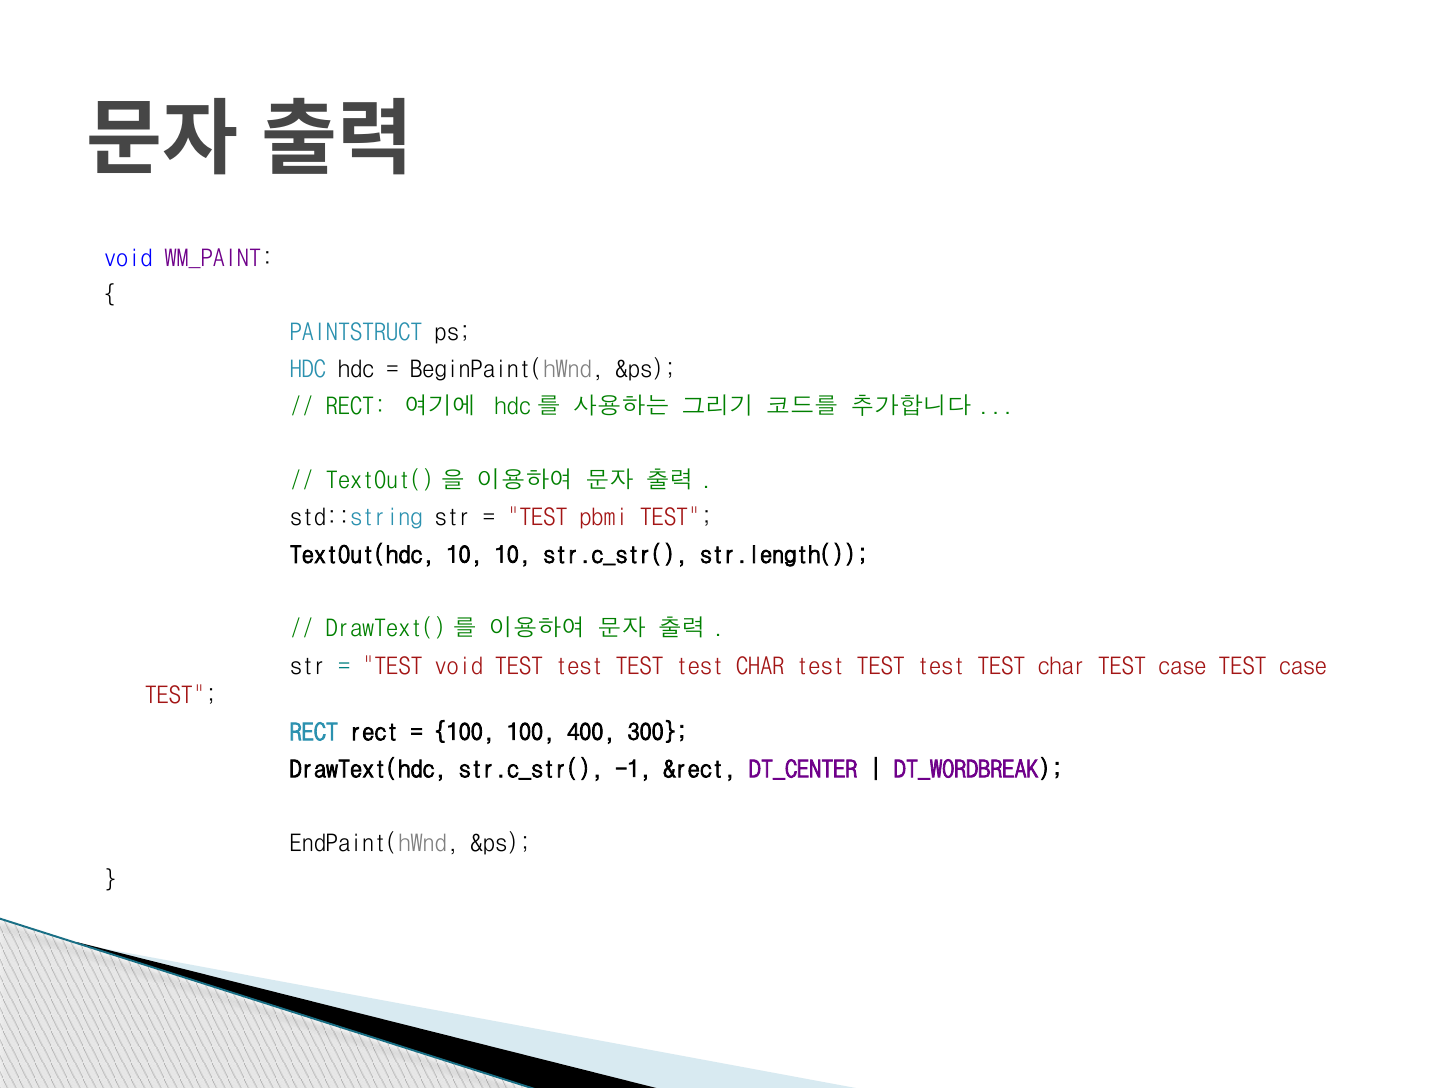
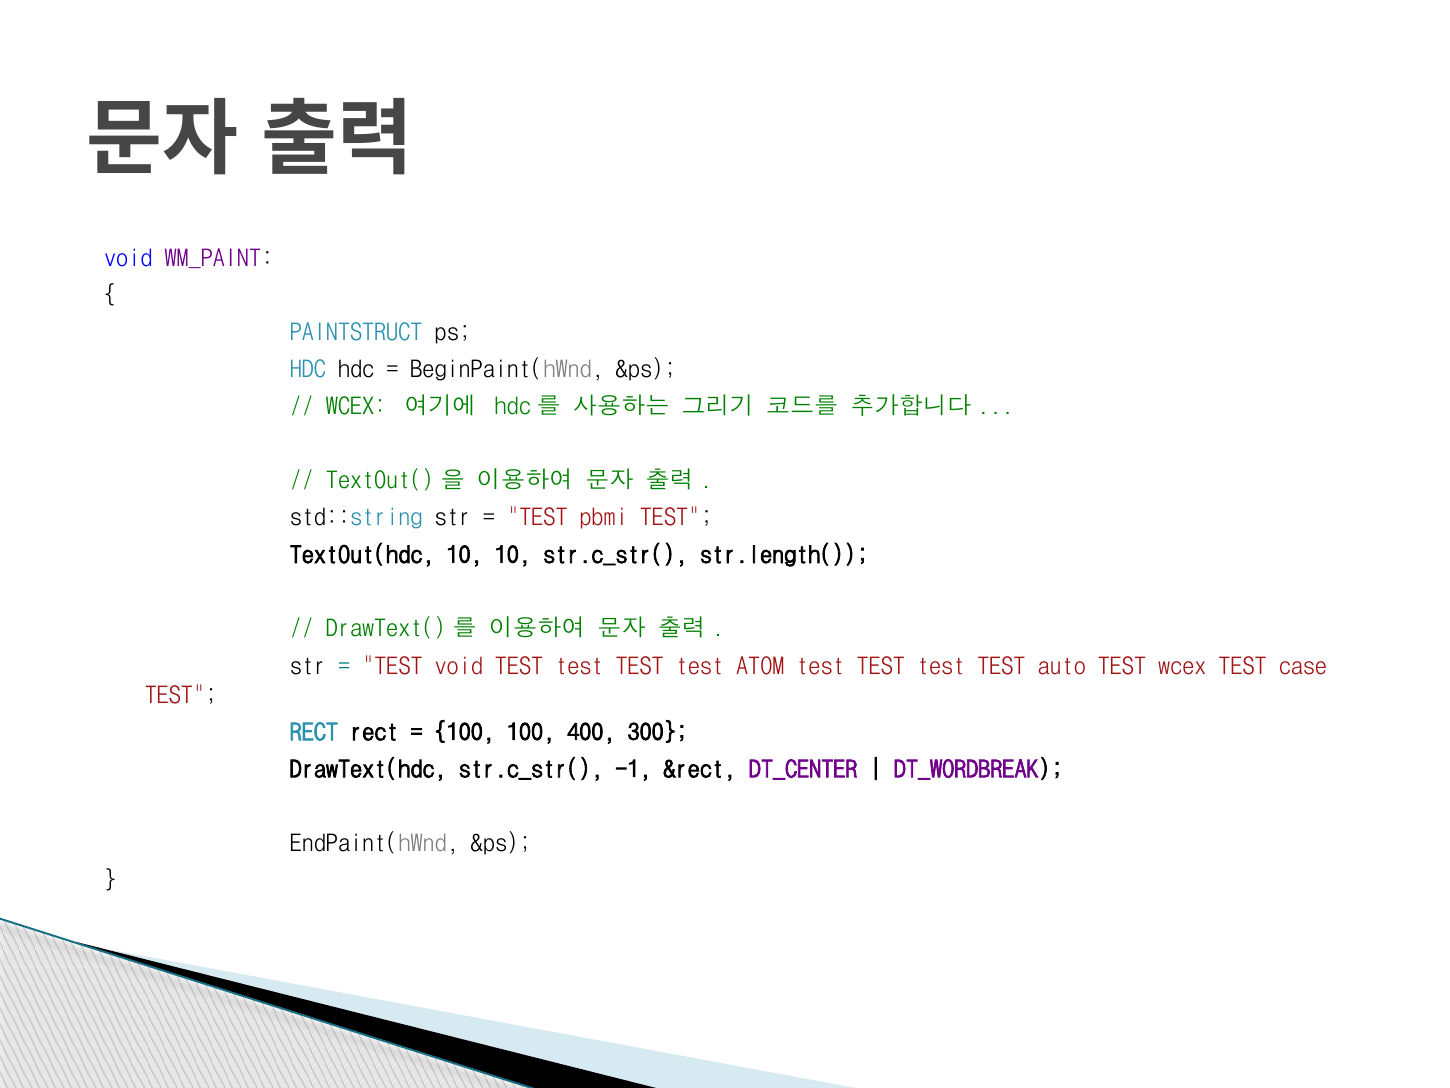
RECT: RECT -> WCEX (356, 406)
CHAR: CHAR -> ATOM (760, 666)
char: char -> auto (1062, 666)
case: case -> wcex (1182, 666)
